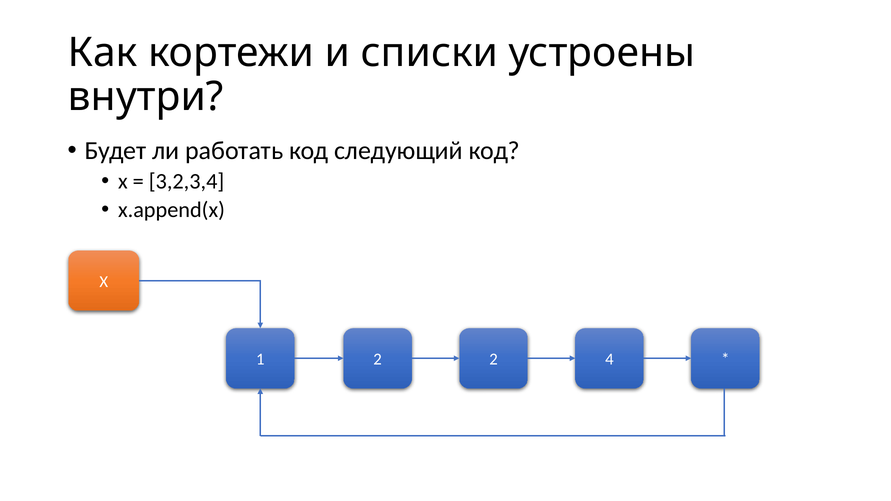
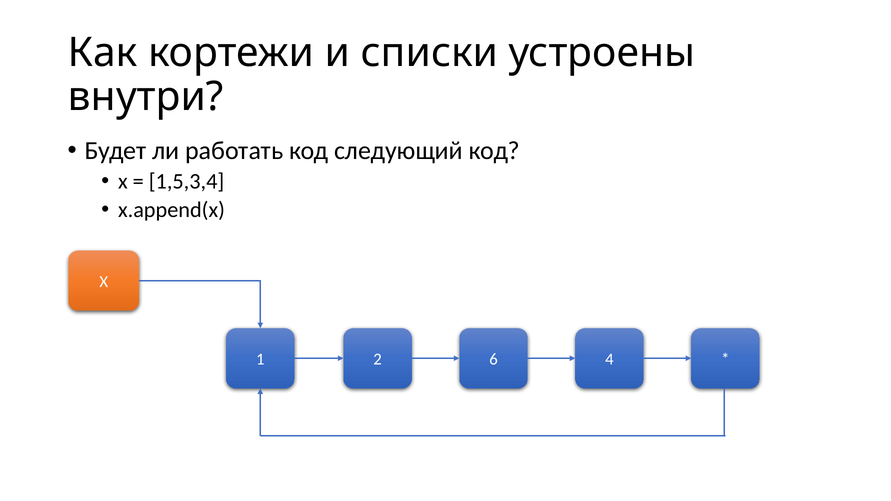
3,2,3,4: 3,2,3,4 -> 1,5,3,4 (187, 181)
2 2: 2 -> 6 (493, 360)
